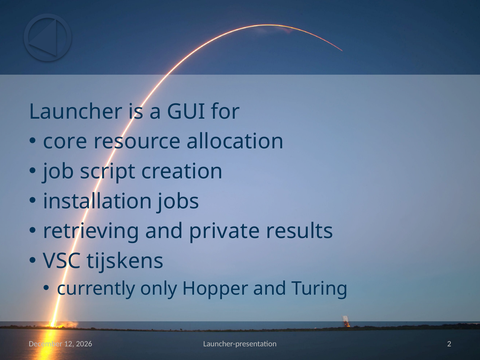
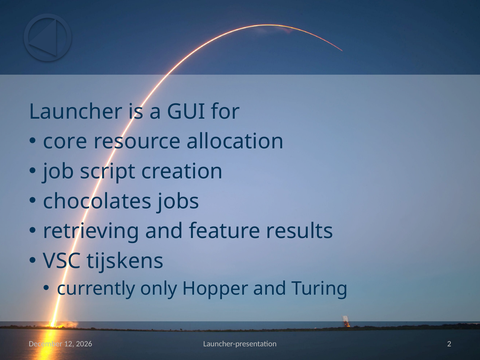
installation: installation -> chocolates (97, 201)
private: private -> feature (225, 231)
